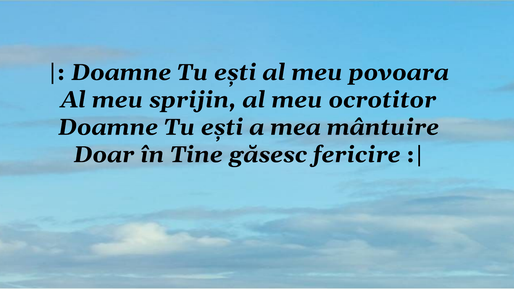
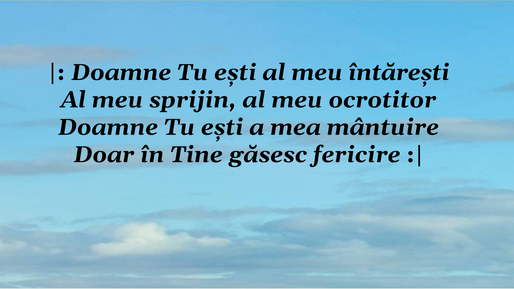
povoara: povoara -> întărești (399, 72)
